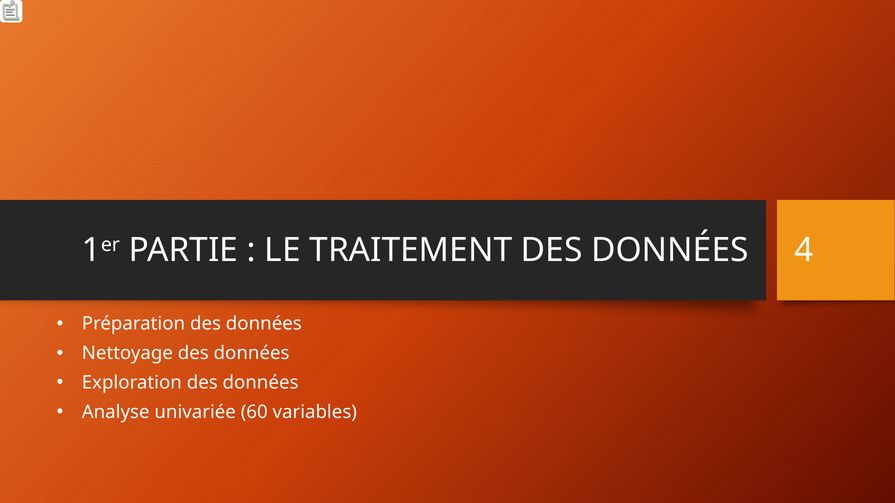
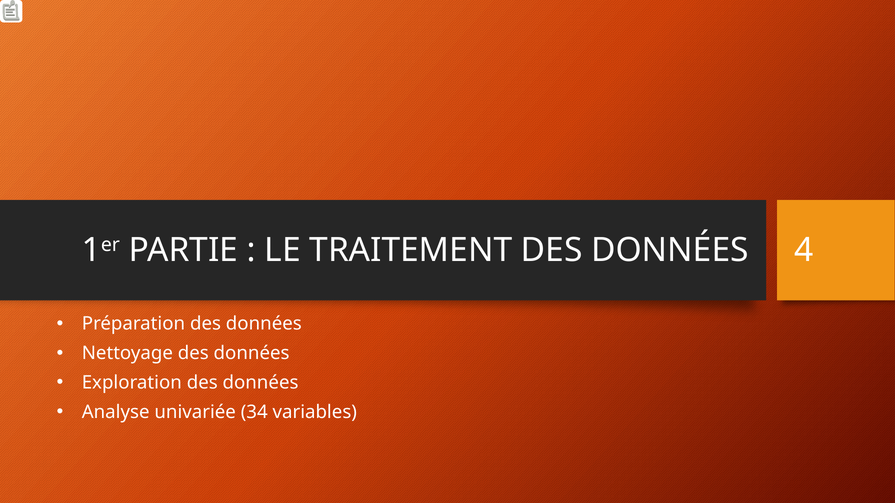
60: 60 -> 34 (254, 412)
